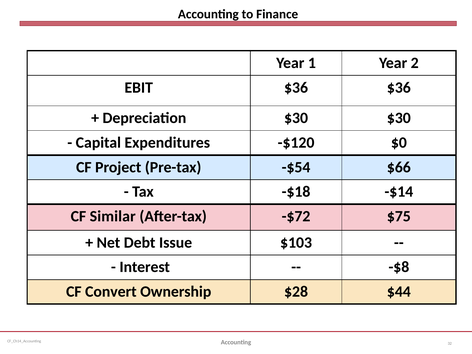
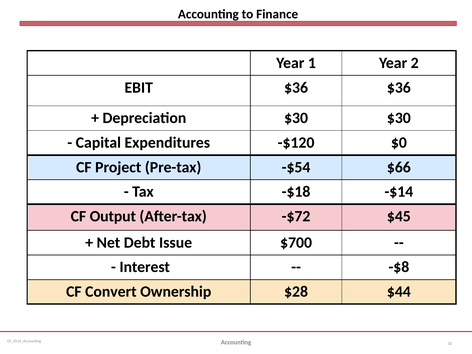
Similar: Similar -> Output (113, 216)
$75: $75 -> $45 (399, 216)
$103: $103 -> $700 (296, 243)
